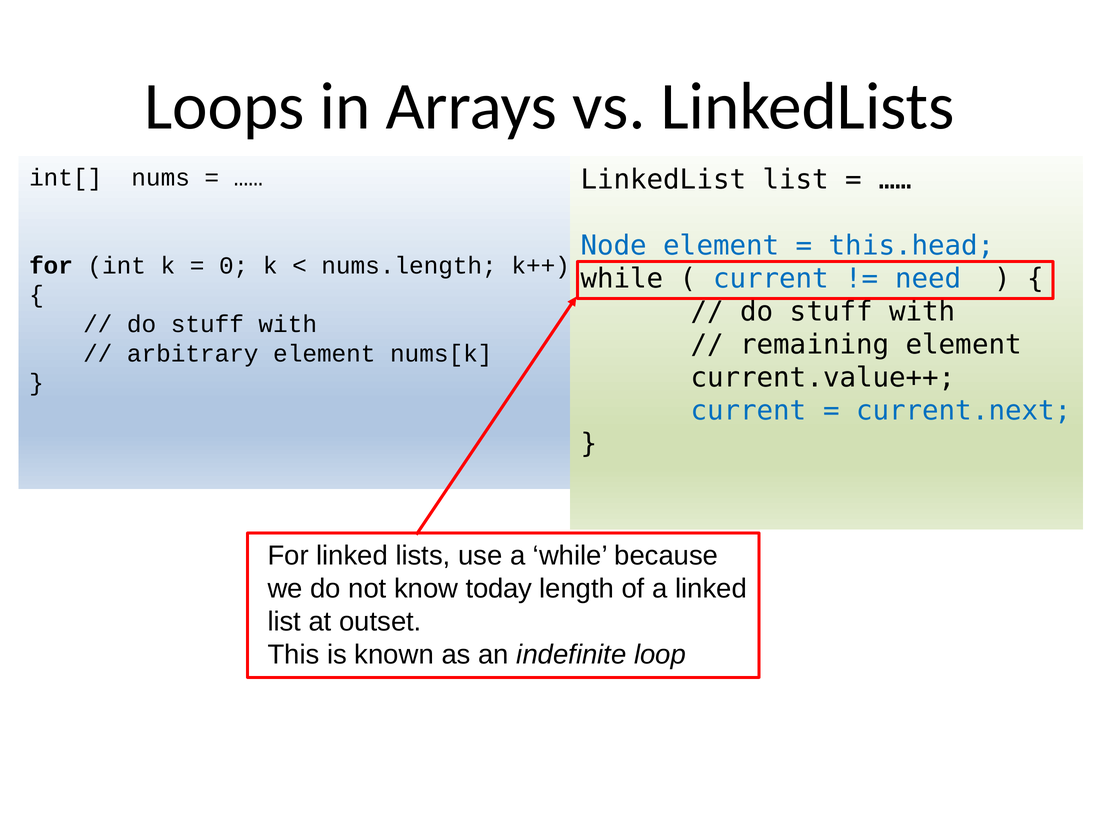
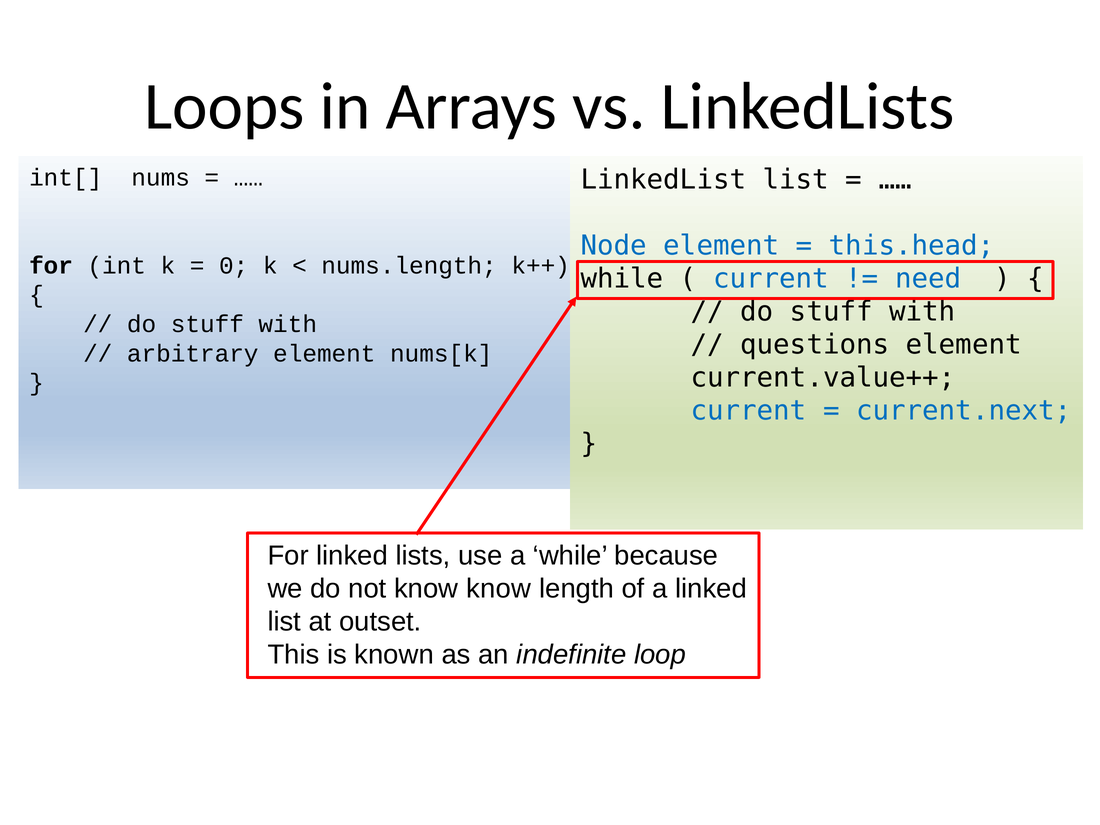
remaining: remaining -> questions (815, 345)
know today: today -> know (499, 588)
